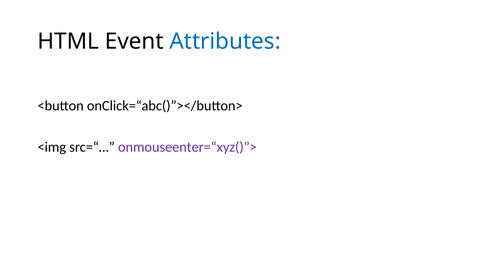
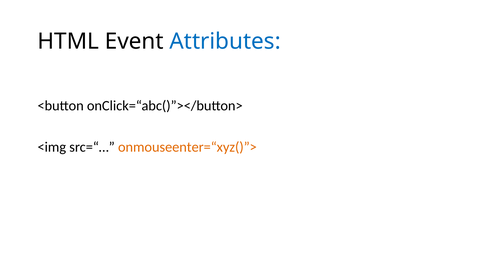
onmouseenter=“xyz()”> colour: purple -> orange (187, 147)
